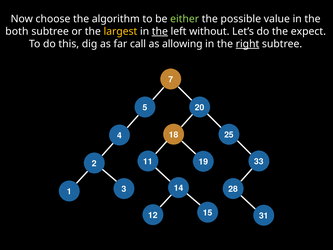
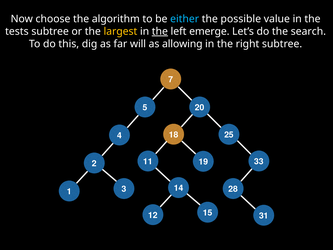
either colour: light green -> light blue (185, 19)
both: both -> tests (17, 31)
without: without -> emerge (209, 31)
expect: expect -> search (308, 31)
call: call -> will (138, 44)
right underline: present -> none (247, 44)
